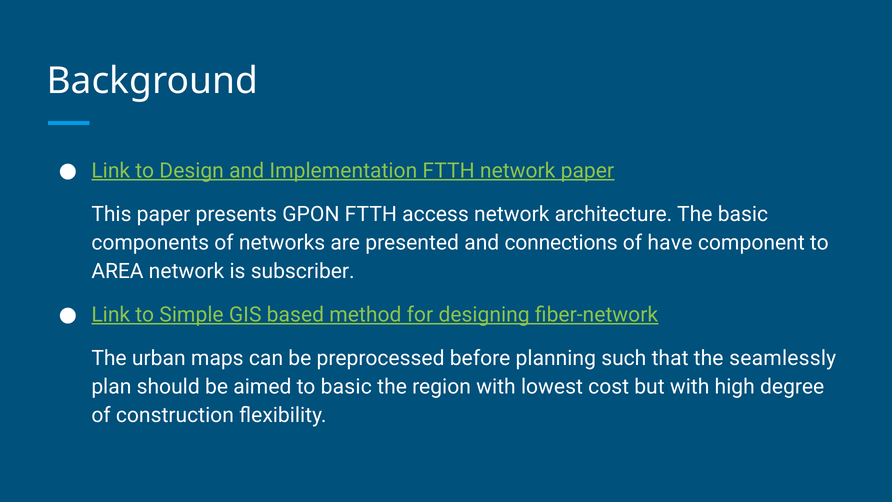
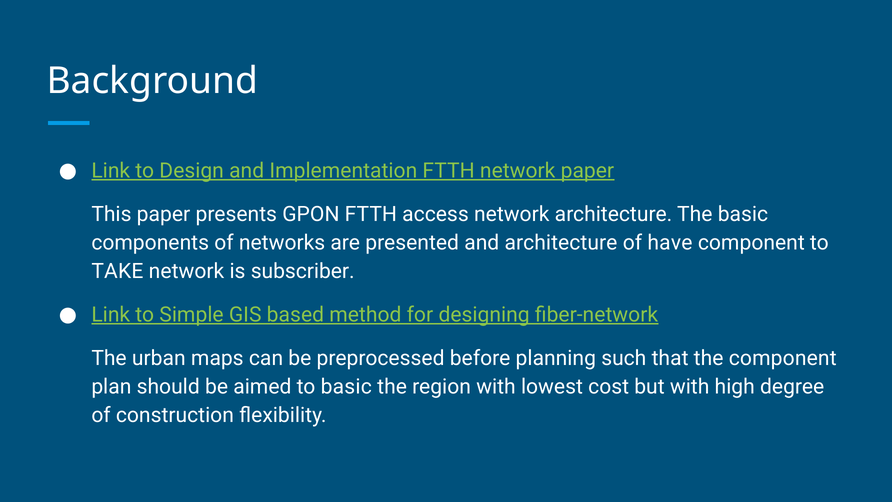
and connections: connections -> architecture (561, 243)
AREA: AREA -> TAKE (117, 271)
the seamlessly: seamlessly -> component (783, 358)
